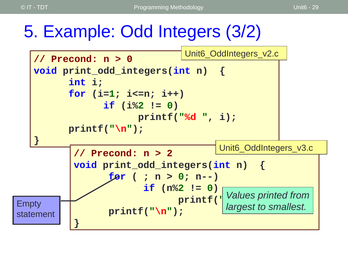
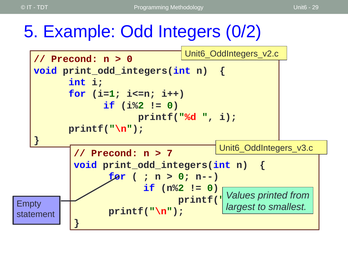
3/2: 3/2 -> 0/2 (244, 32)
2: 2 -> 7 (170, 153)
